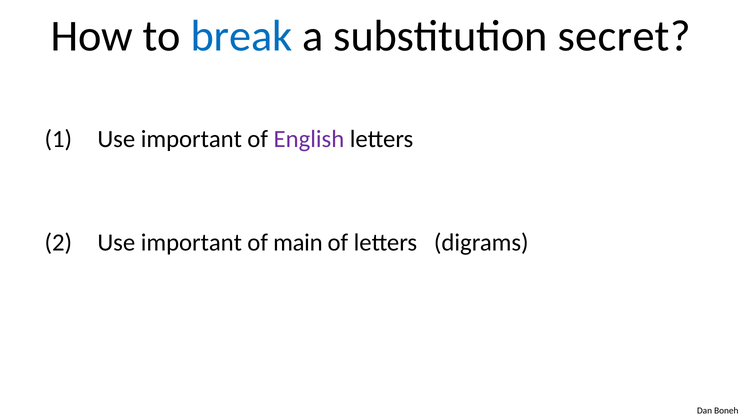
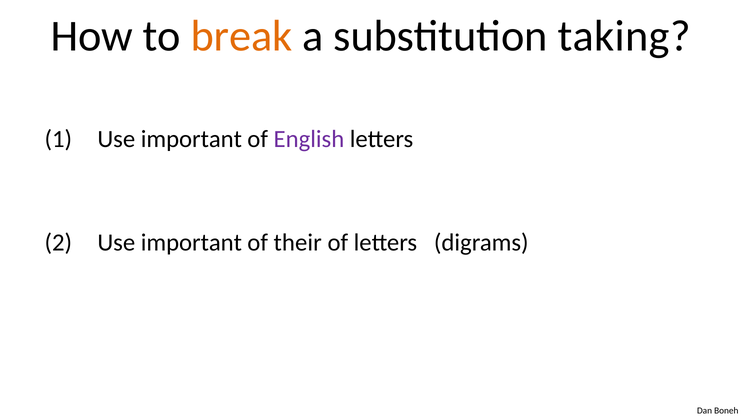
break colour: blue -> orange (242, 36)
secret: secret -> taking (624, 36)
main: main -> their (298, 243)
